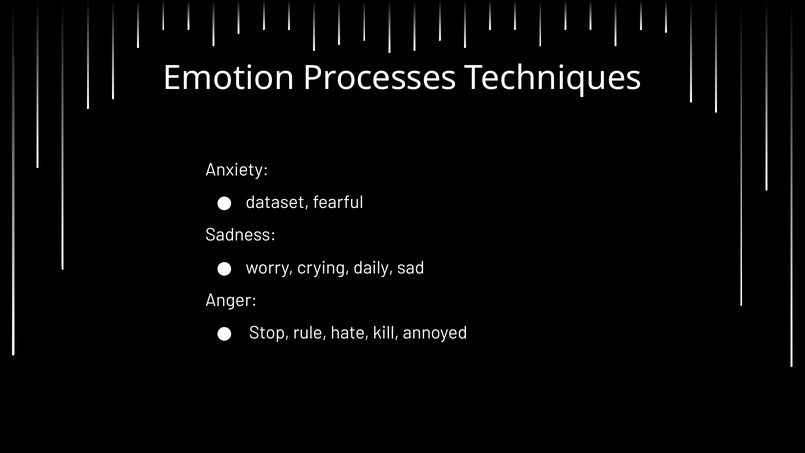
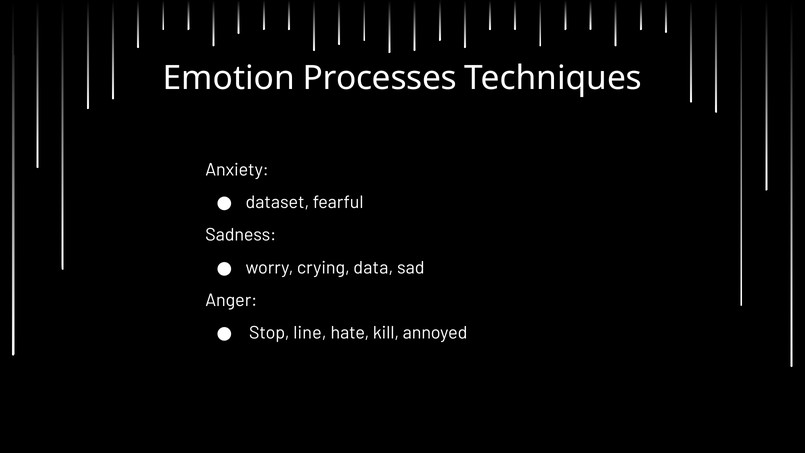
daily: daily -> data (373, 268)
rule: rule -> line (310, 333)
